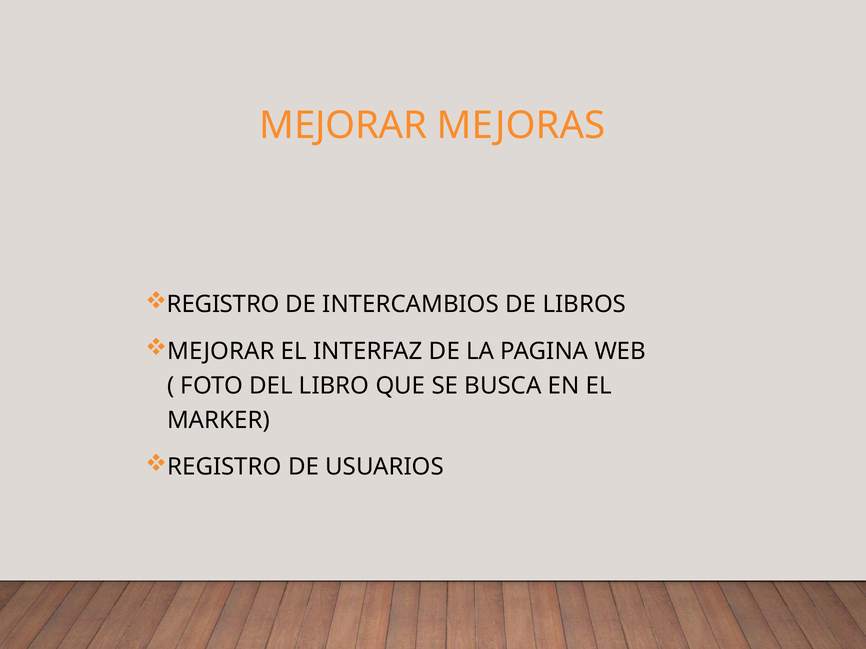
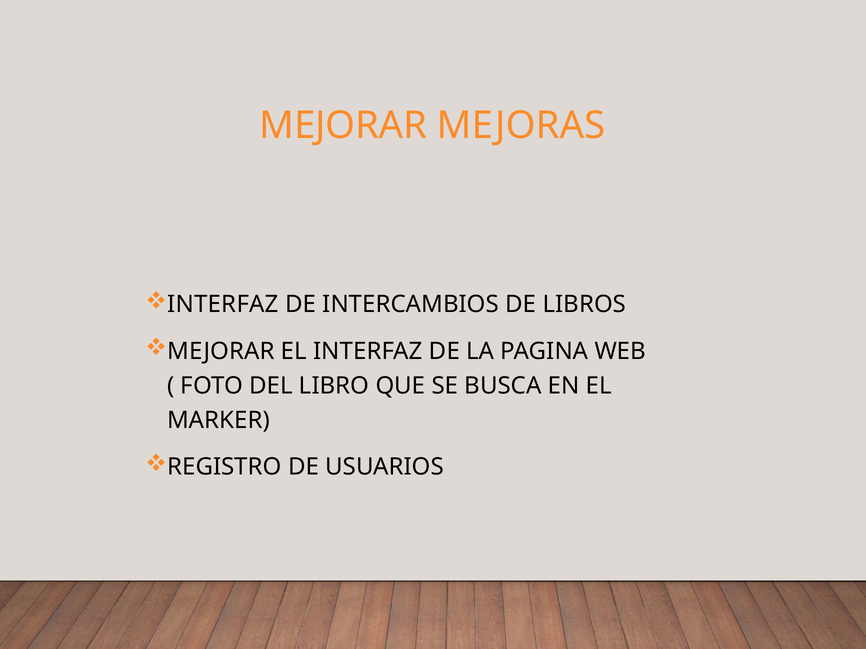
REGISTRO: REGISTRO -> INTERFAZ (223, 305)
